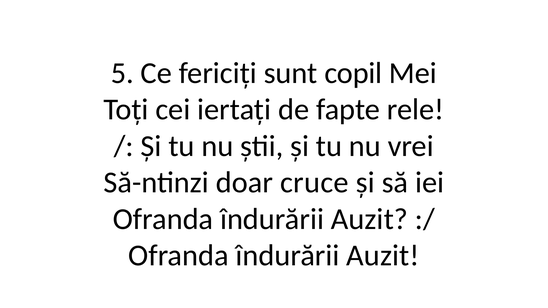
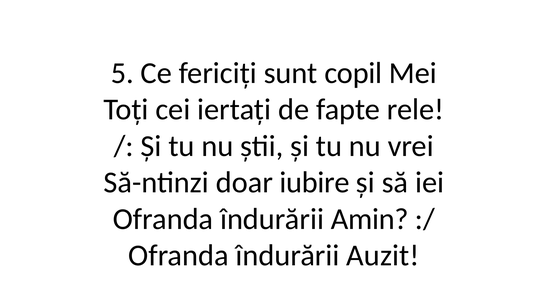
cruce: cruce -> iubire (315, 183)
Auzit: Auzit -> Amin (370, 219)
